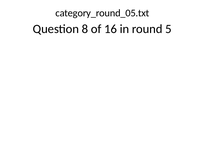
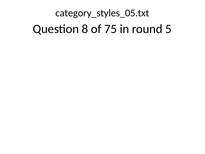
category_round_05.txt: category_round_05.txt -> category_styles_05.txt (102, 13)
16: 16 -> 75 (111, 29)
